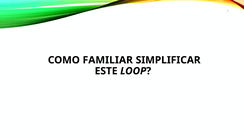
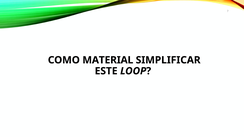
FAMILIAR: FAMILIAR -> MATERIAL (108, 60)
